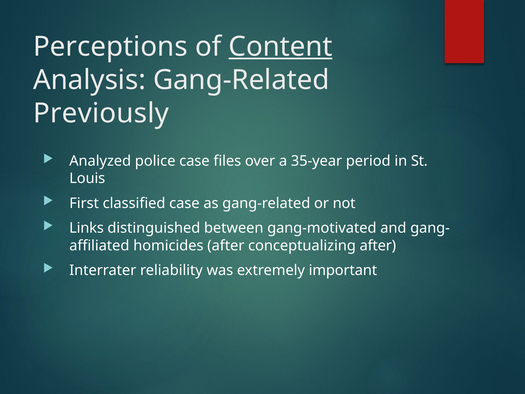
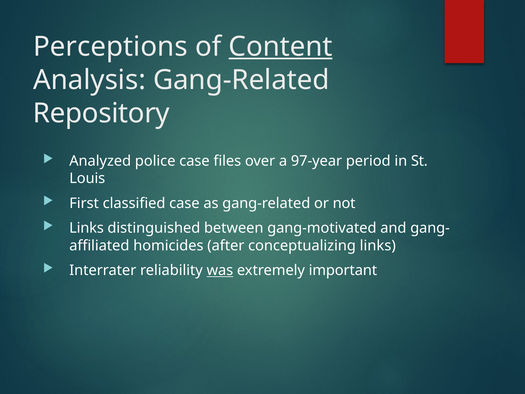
Previously: Previously -> Repository (101, 113)
35-year: 35-year -> 97-year (316, 161)
conceptualizing after: after -> links (378, 246)
was underline: none -> present (220, 270)
